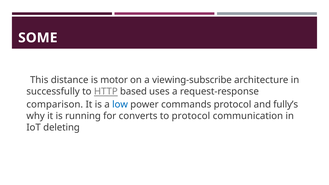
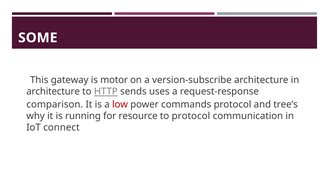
distance: distance -> gateway (70, 80)
viewing-subscribe: viewing-subscribe -> version-subscribe (192, 80)
successfully: successfully -> architecture (53, 92)
based: based -> sends (133, 92)
low colour: blue -> red (120, 105)
fully’s: fully’s -> tree’s (286, 105)
converts: converts -> resource (138, 116)
deleting: deleting -> connect (61, 128)
